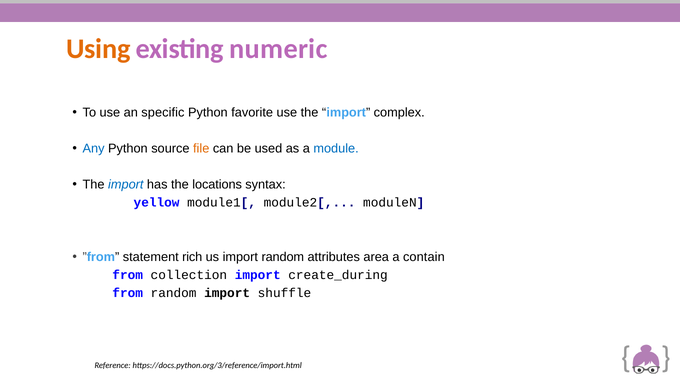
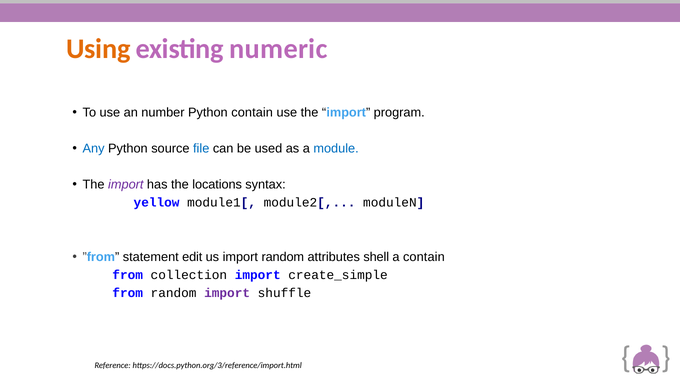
specific: specific -> number (163, 112)
Python favorite: favorite -> contain (252, 112)
complex: complex -> program (399, 112)
file colour: orange -> blue (201, 148)
import colour: blue -> purple (126, 184)
rich: rich -> edit (192, 256)
area: area -> shell (376, 256)
create_during: create_during -> create_simple (338, 275)
import colour: black -> purple (227, 293)
